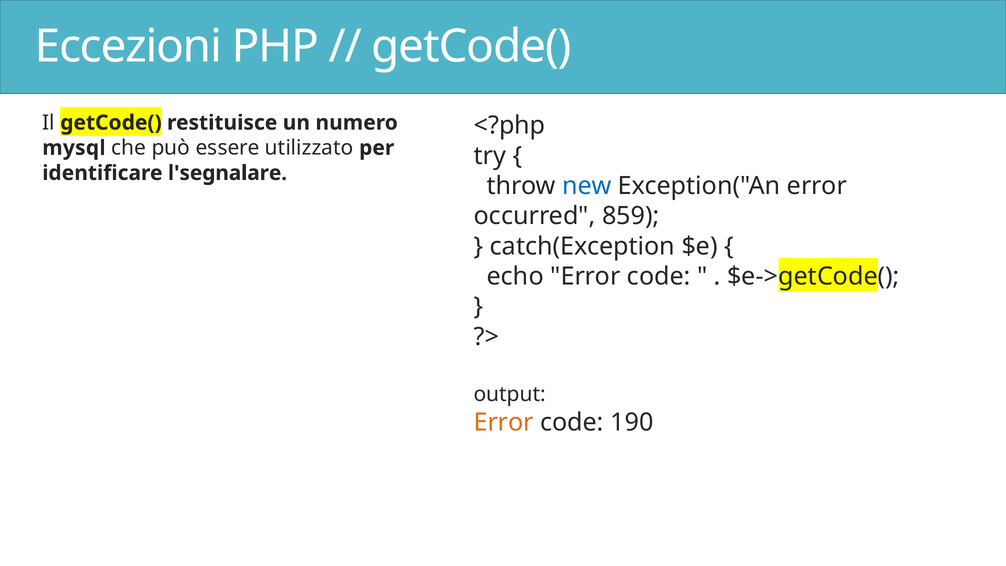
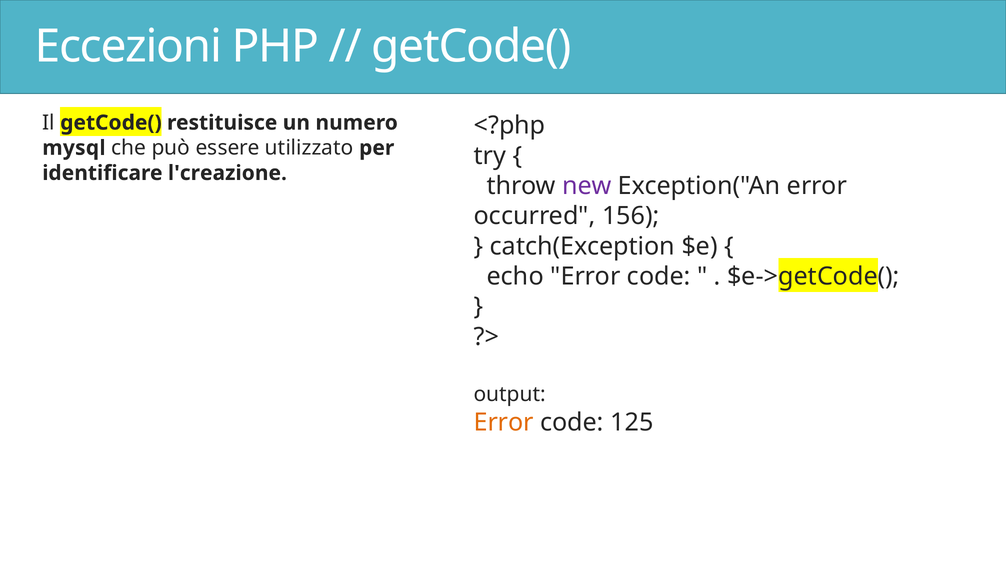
l'segnalare: l'segnalare -> l'creazione (227, 173)
new colour: blue -> purple (587, 186)
859: 859 -> 156 (631, 216)
190: 190 -> 125 (632, 422)
